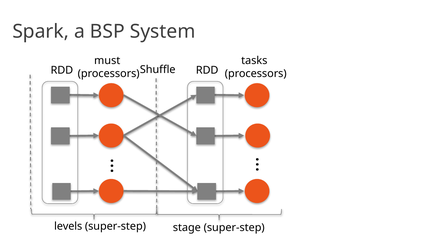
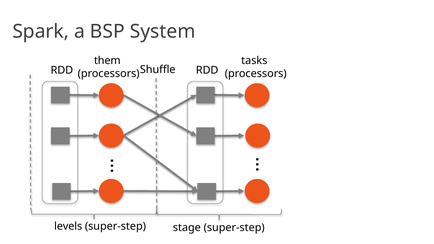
must: must -> them (107, 61)
